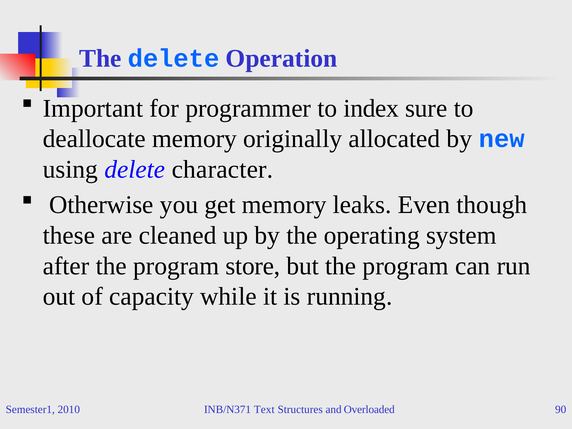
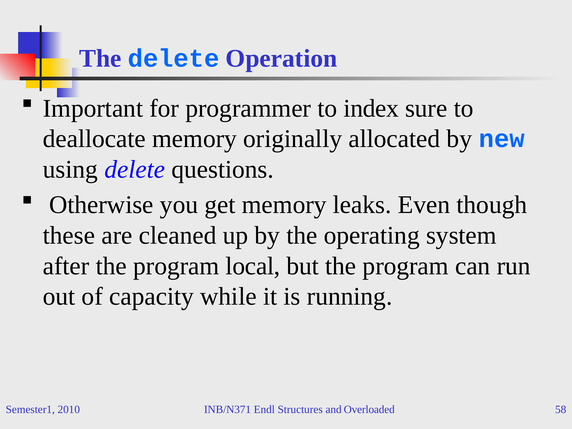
character: character -> questions (223, 169)
store: store -> local (253, 266)
Text: Text -> Endl (264, 410)
90: 90 -> 58 (561, 410)
